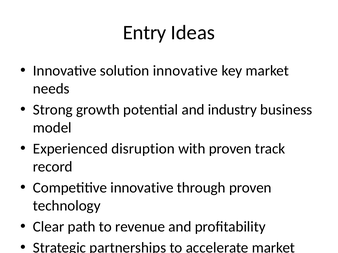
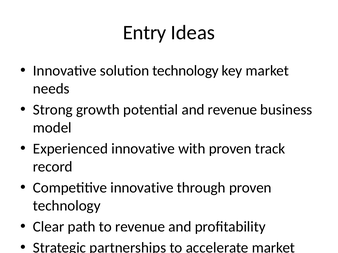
solution innovative: innovative -> technology (186, 71)
and industry: industry -> revenue (232, 110)
Experienced disruption: disruption -> innovative (143, 149)
